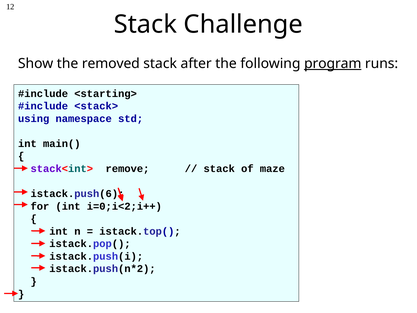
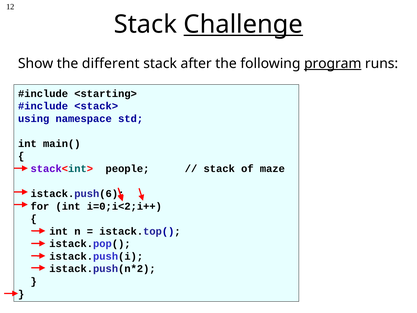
Challenge underline: none -> present (243, 24)
removed: removed -> different (111, 63)
remove: remove -> people (127, 169)
